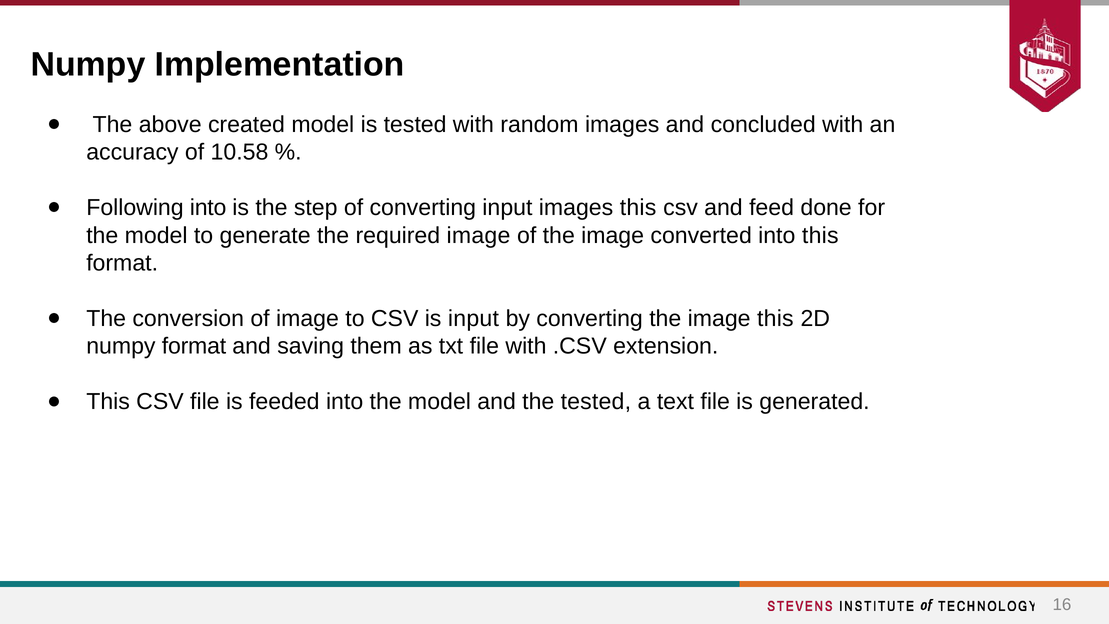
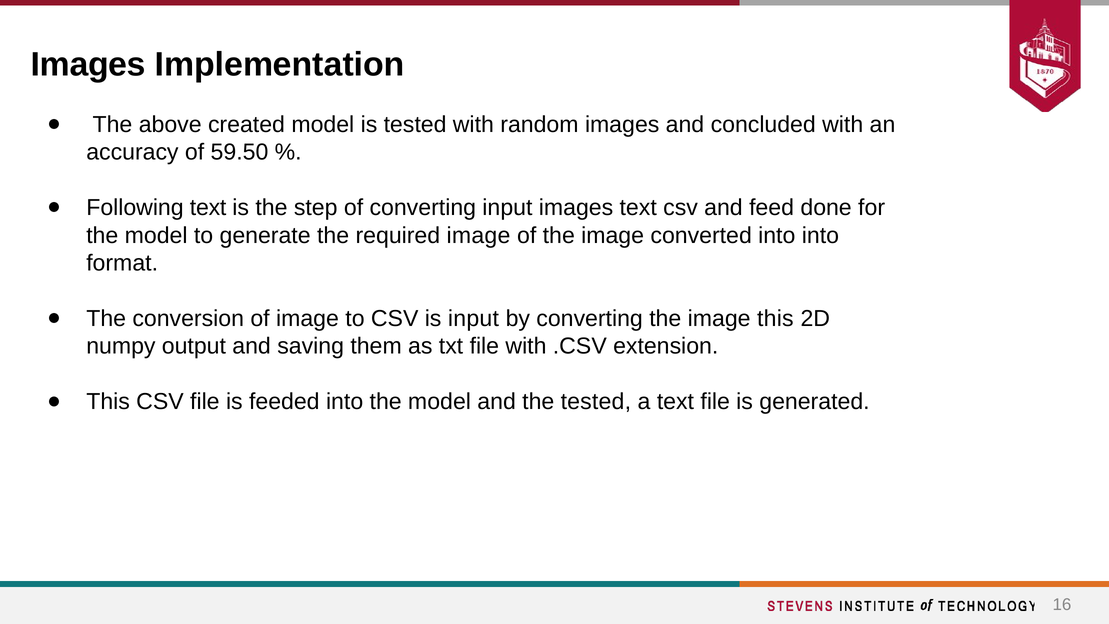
Numpy: Numpy -> Images (88, 64)
10.58: 10.58 -> 59.50 (239, 152)
Following into: into -> text (208, 208)
images this: this -> text (638, 208)
into this: this -> into (820, 235)
numpy format: format -> output (194, 346)
